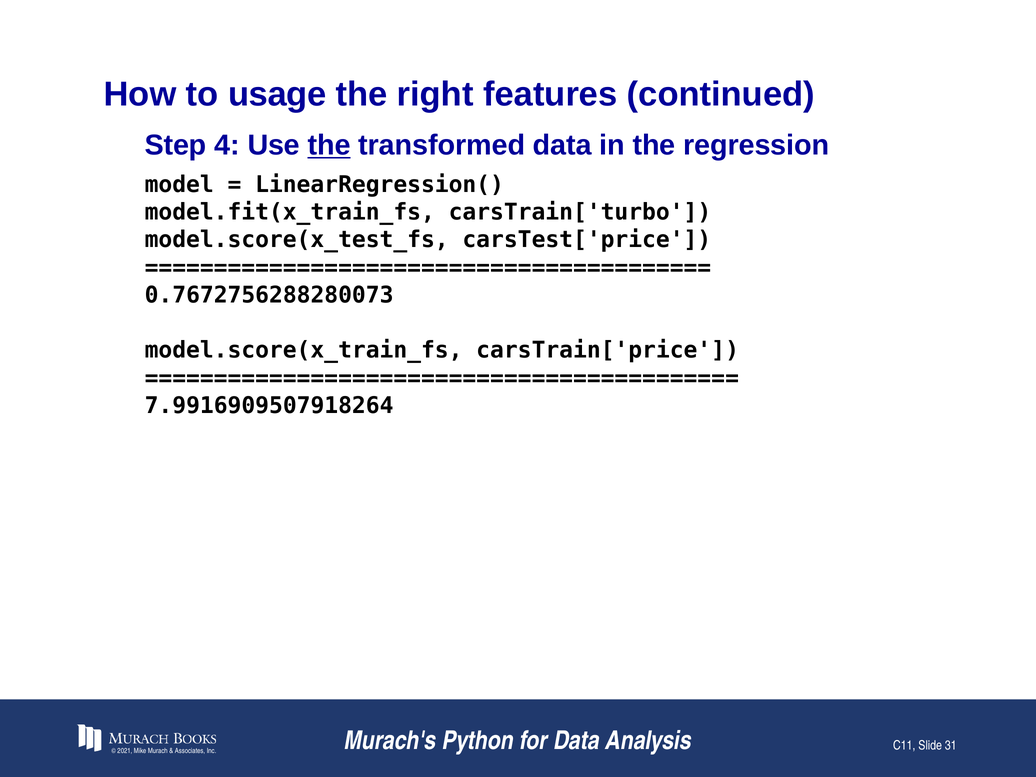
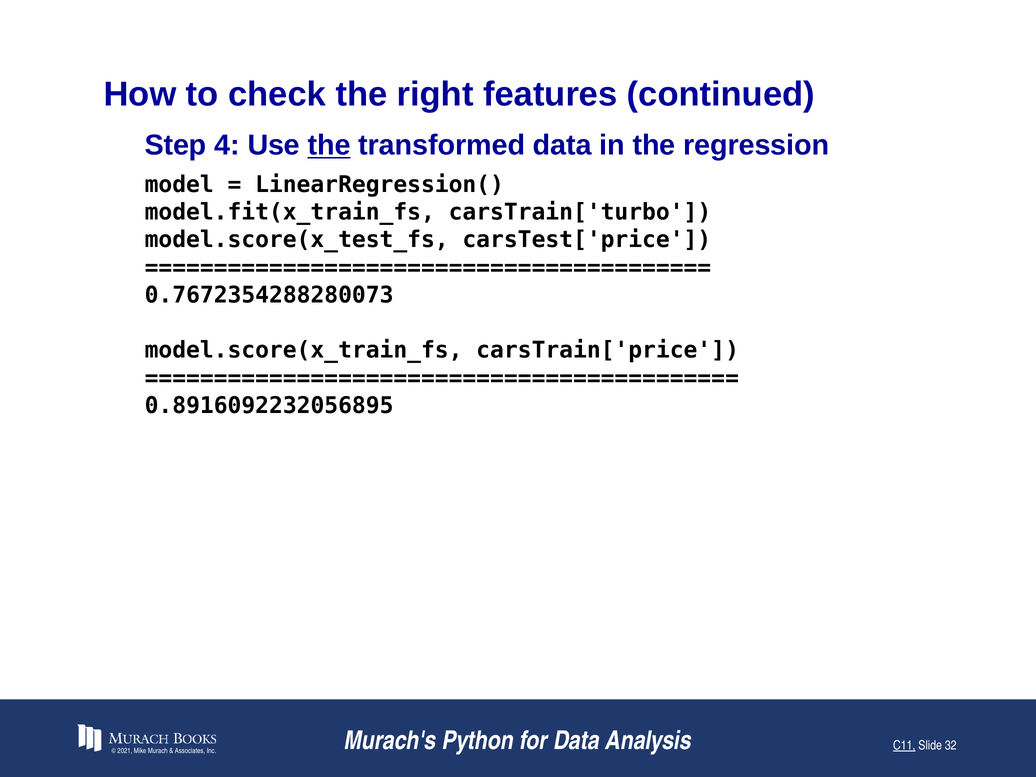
usage: usage -> check (277, 94)
0.7672756288280073: 0.7672756288280073 -> 0.7672354288280073 (269, 295)
7.9916909507918264: 7.9916909507918264 -> 0.8916092232056895 (269, 406)
C11 underline: none -> present (904, 745)
31: 31 -> 32 (951, 745)
